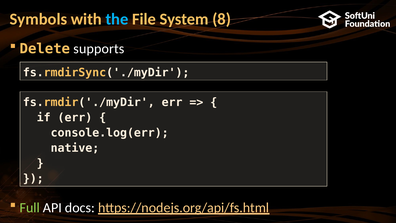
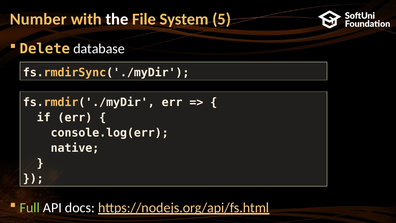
Symbols: Symbols -> Number (38, 19)
the colour: light blue -> white (117, 19)
8: 8 -> 5 (222, 19)
supports: supports -> database (99, 49)
